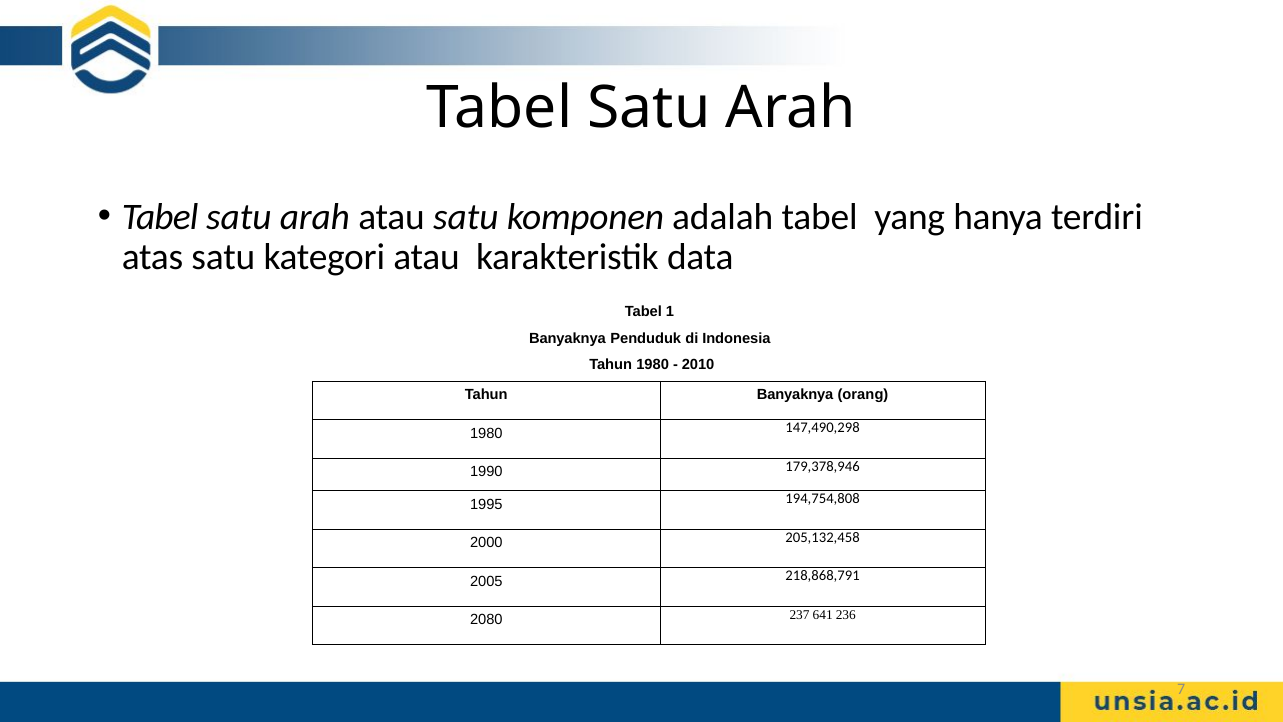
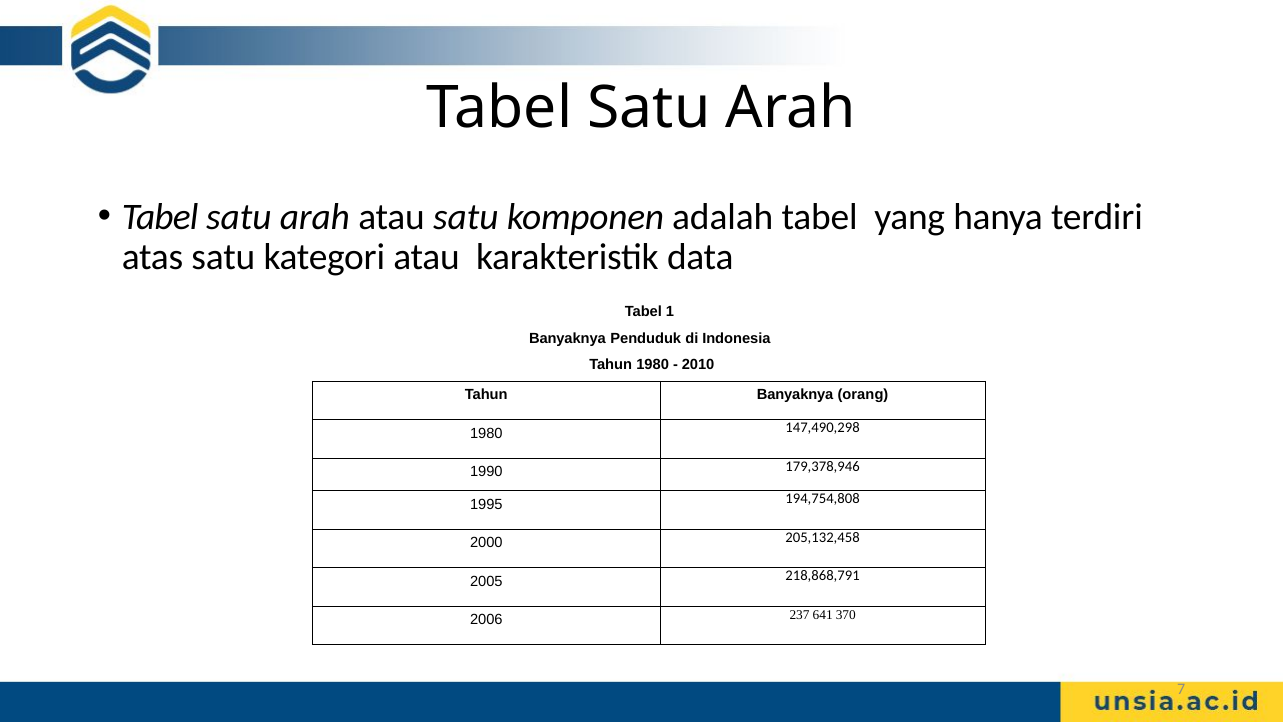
2080: 2080 -> 2006 (486, 620)
236: 236 -> 370 (846, 614)
